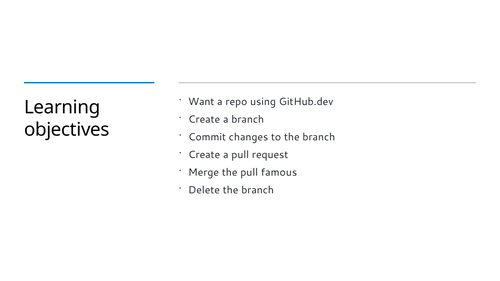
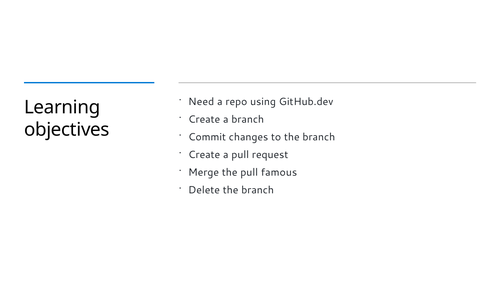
Want: Want -> Need (201, 102)
